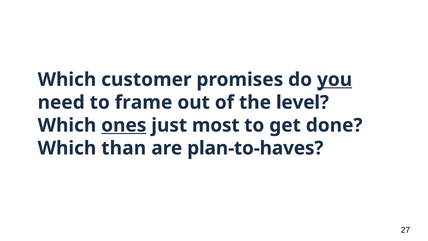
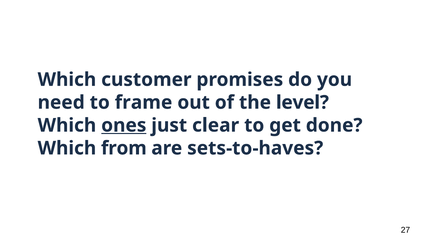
you underline: present -> none (335, 80)
most: most -> clear (216, 125)
than: than -> from (124, 148)
plan-to-haves: plan-to-haves -> sets-to-haves (255, 148)
